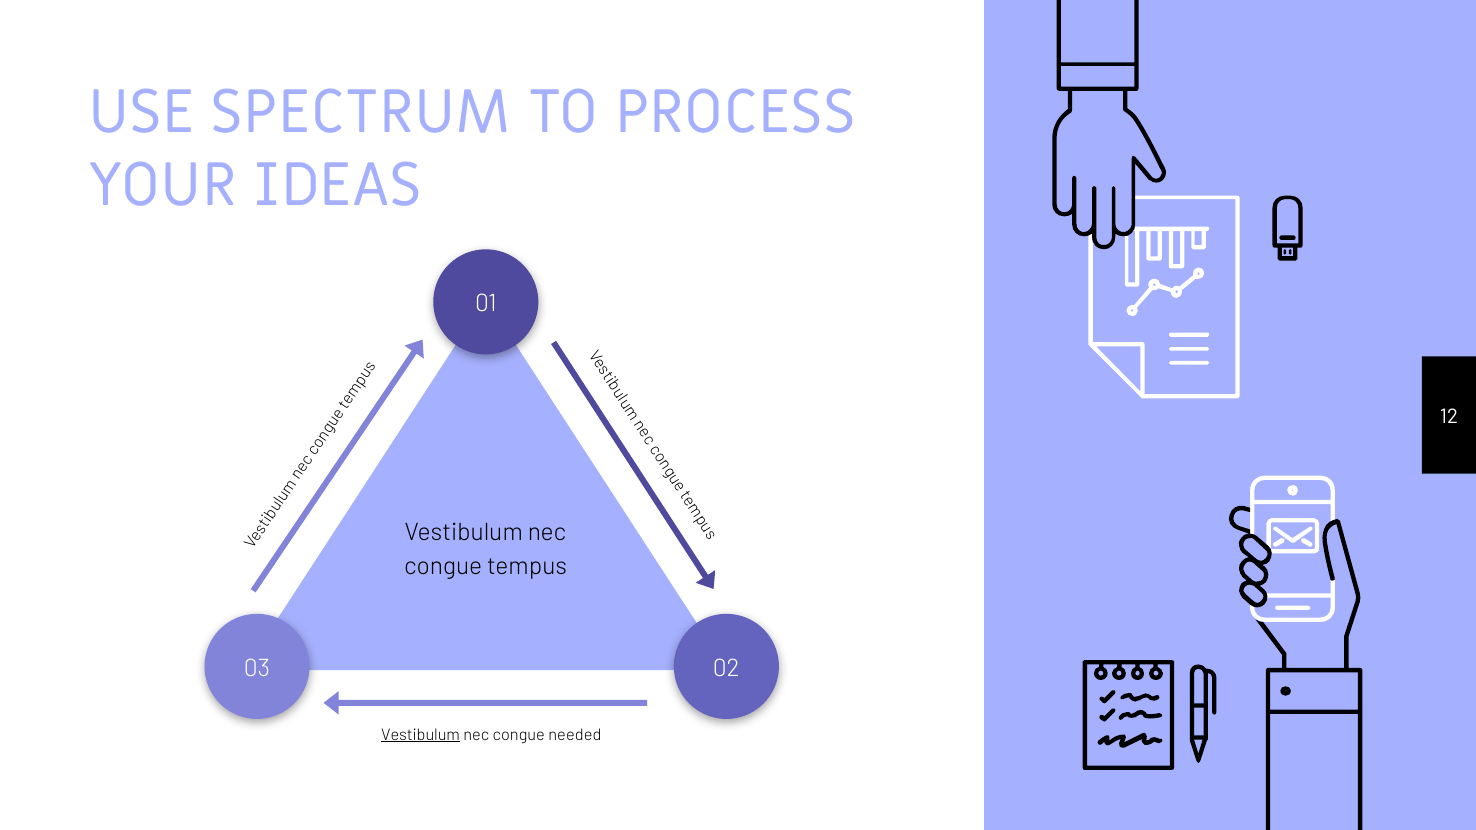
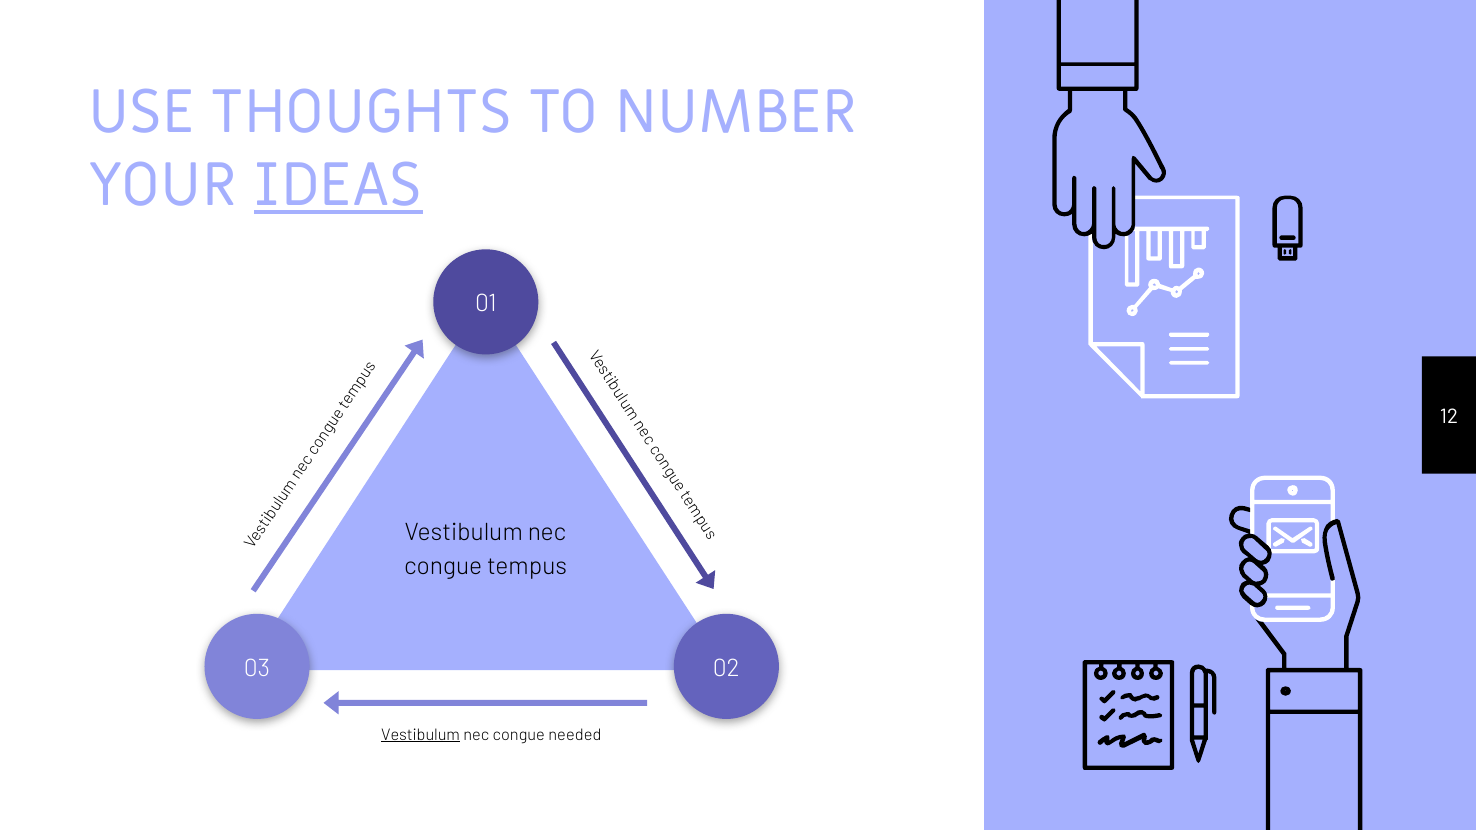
SPECTRUM: SPECTRUM -> THOUGHTS (361, 112)
PROCESS: PROCESS -> NUMBER (736, 112)
IDEAS underline: none -> present (338, 186)
